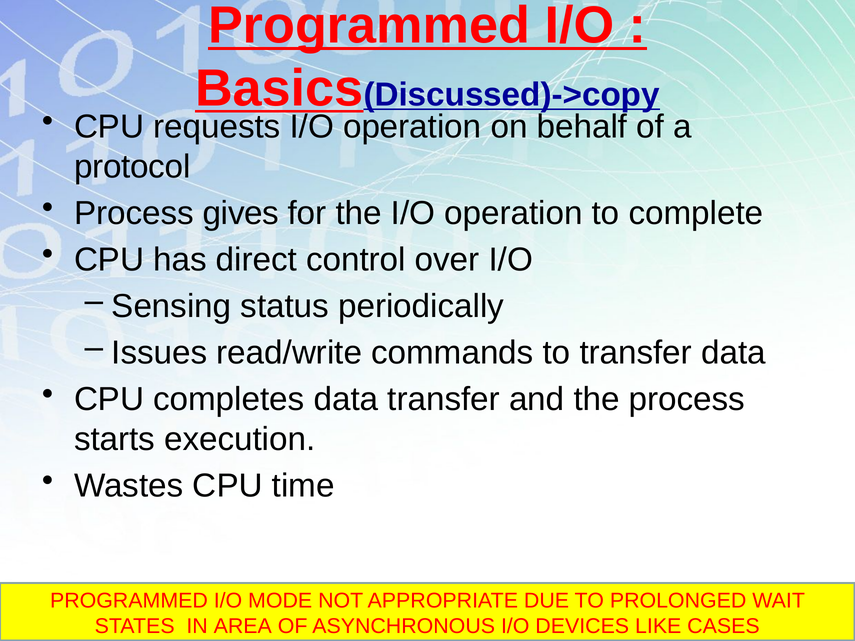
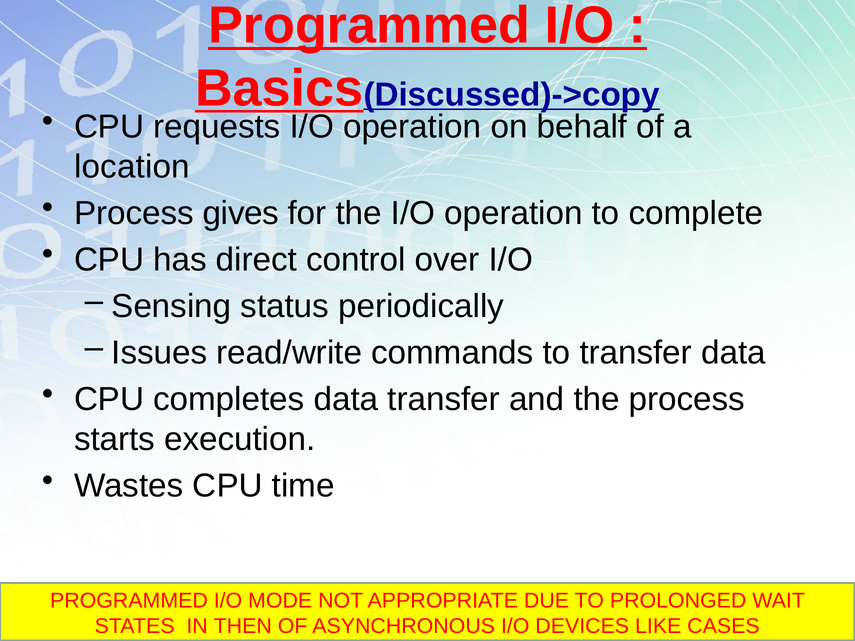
protocol: protocol -> location (132, 167)
AREA: AREA -> THEN (243, 627)
